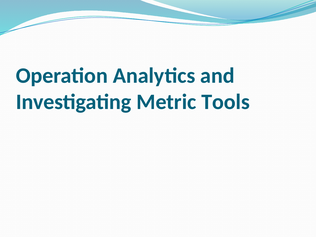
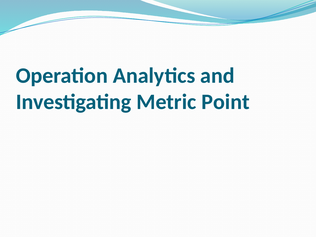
Tools: Tools -> Point (226, 102)
